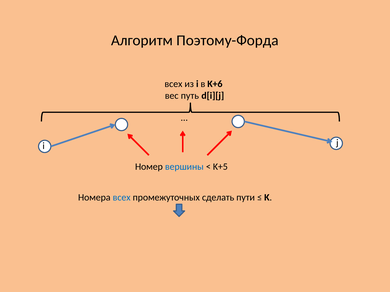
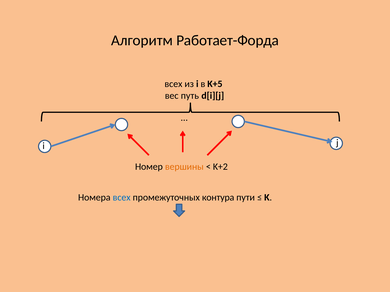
Поэтому-Форда: Поэтому-Форда -> Работает-Форда (228, 40)
K+6: K+6 -> K+5 (215, 84)
вершины colour: blue -> orange (184, 167)
K+5: K+5 -> K+2 (220, 167)
сделать: сделать -> контура (218, 198)
